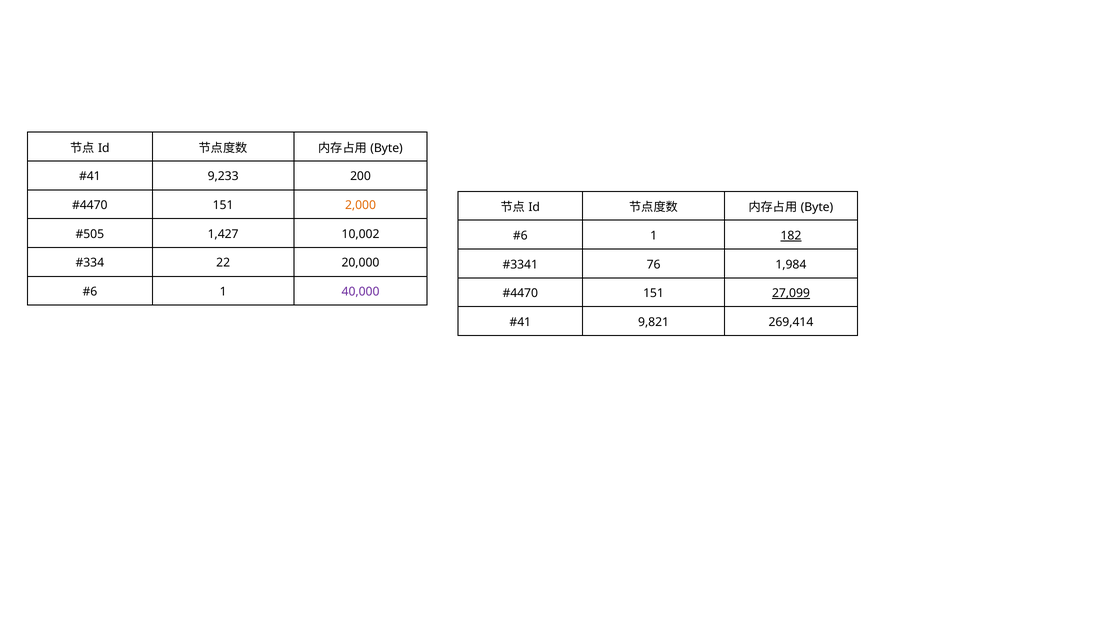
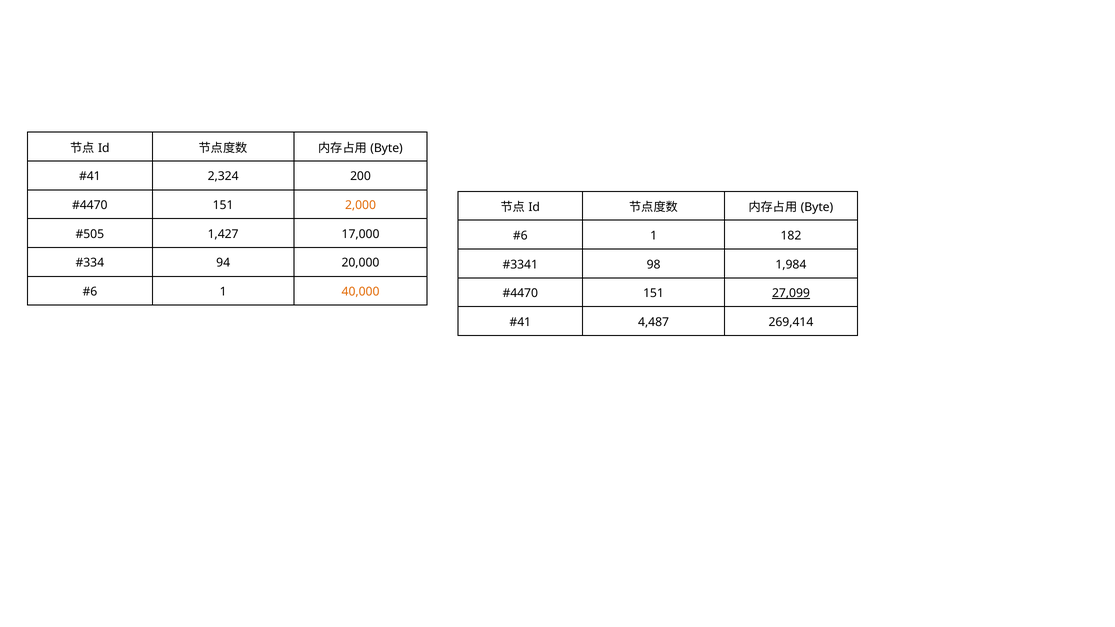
9,233: 9,233 -> 2,324 (223, 176)
10,002: 10,002 -> 17,000 (361, 234)
182 underline: present -> none (791, 236)
22: 22 -> 94 (223, 263)
76: 76 -> 98 (654, 265)
40,000 colour: purple -> orange (361, 292)
9,821: 9,821 -> 4,487 (654, 322)
